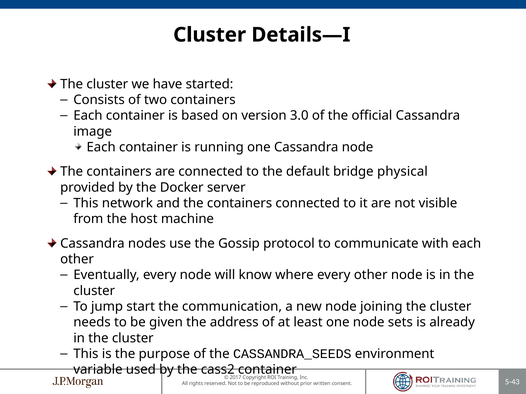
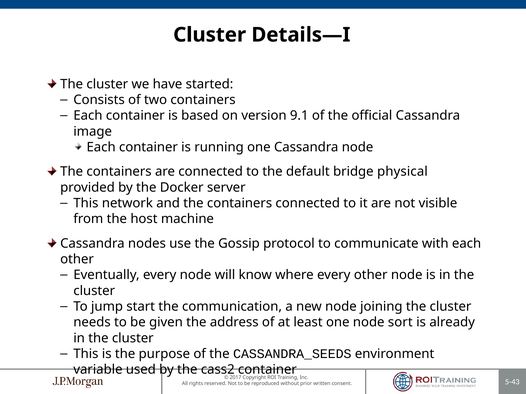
3.0: 3.0 -> 9.1 (299, 116)
sets: sets -> sort (400, 323)
